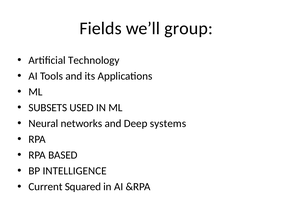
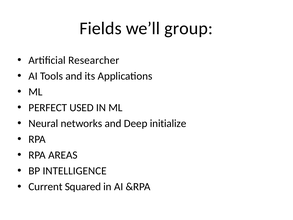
Technology: Technology -> Researcher (94, 60)
SUBSETS: SUBSETS -> PERFECT (48, 108)
systems: systems -> initialize (168, 123)
BASED: BASED -> AREAS (63, 155)
